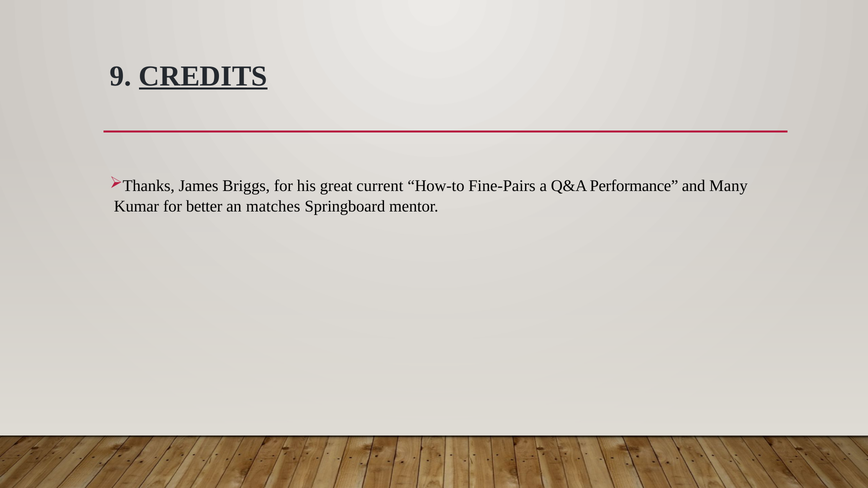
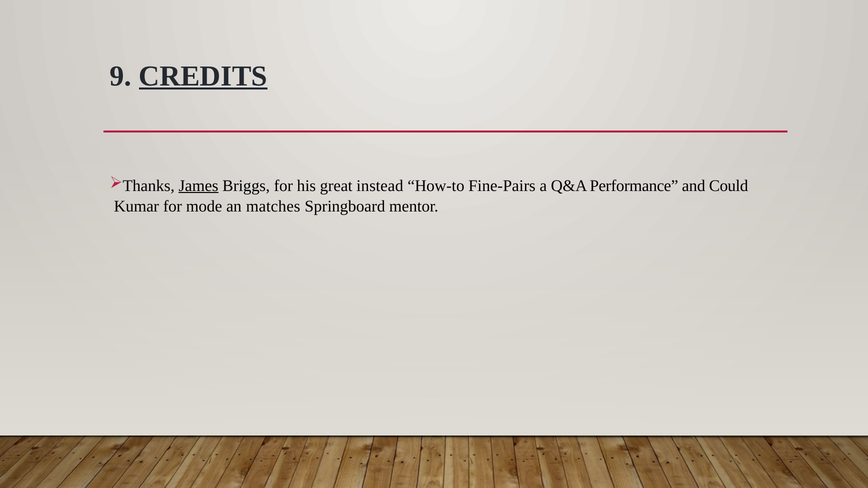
James underline: none -> present (199, 186)
current: current -> instead (380, 186)
Many: Many -> Could (729, 186)
better: better -> mode (204, 207)
